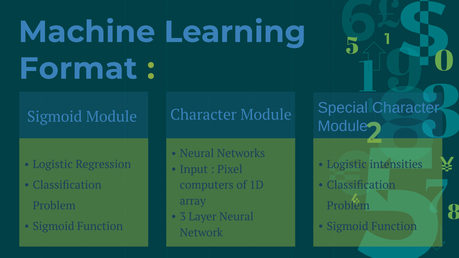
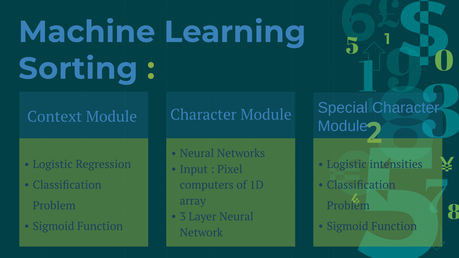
Format: Format -> Sorting (78, 69)
Sigmoid: Sigmoid -> Context (55, 117)
